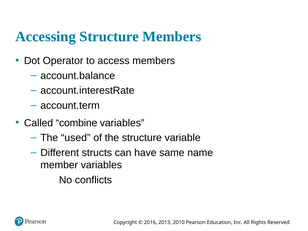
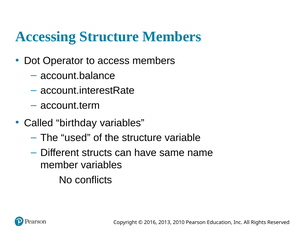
combine: combine -> birthday (76, 123)
